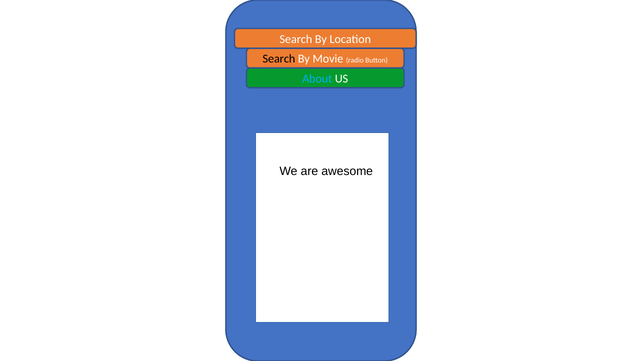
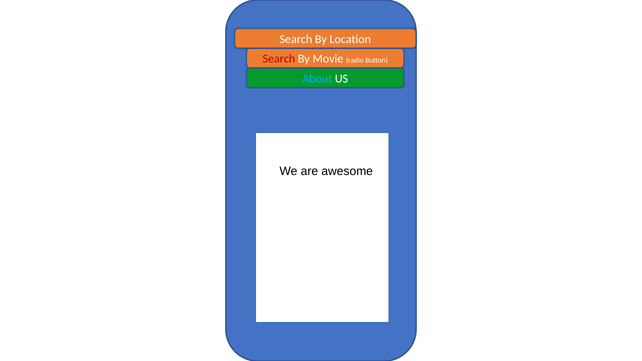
Search colour: black -> red (279, 59)
